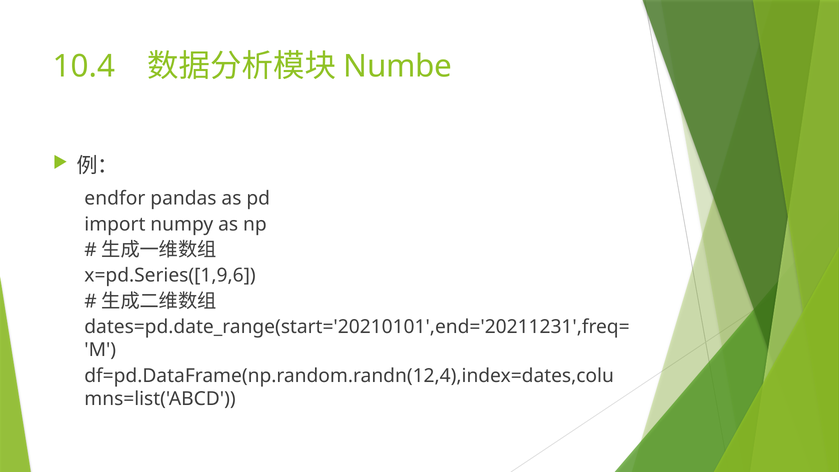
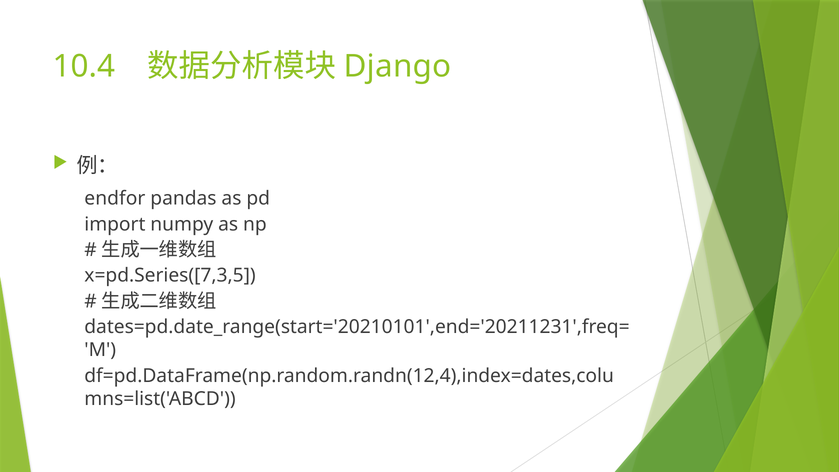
Numbe: Numbe -> Django (397, 66)
x=pd.Series([1,9,6: x=pd.Series([1,9,6 -> x=pd.Series([7,3,5 (170, 276)
